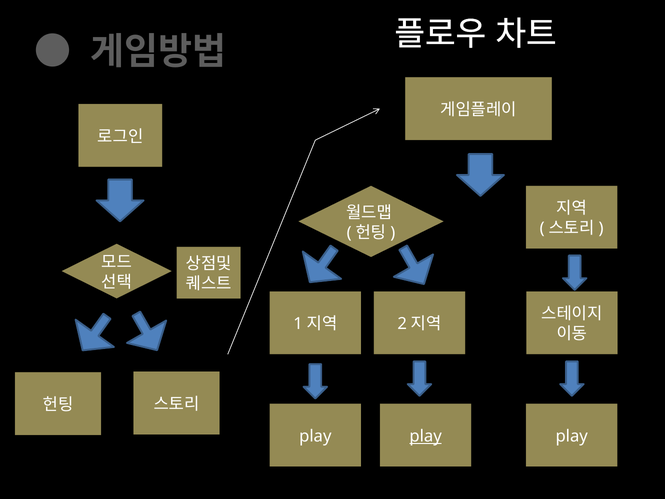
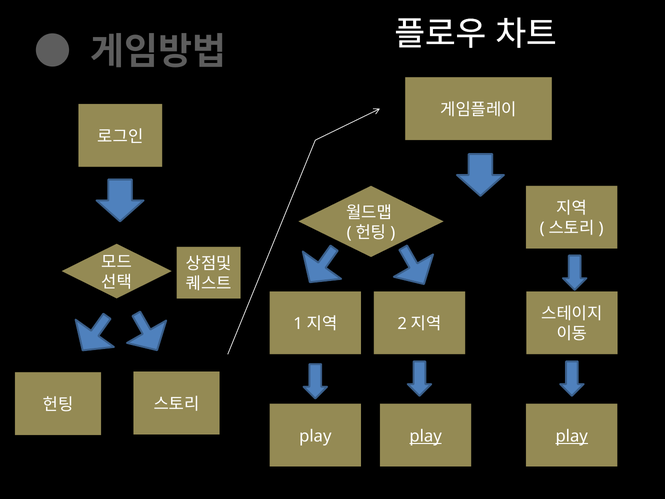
play underline: none -> present (572, 436)
